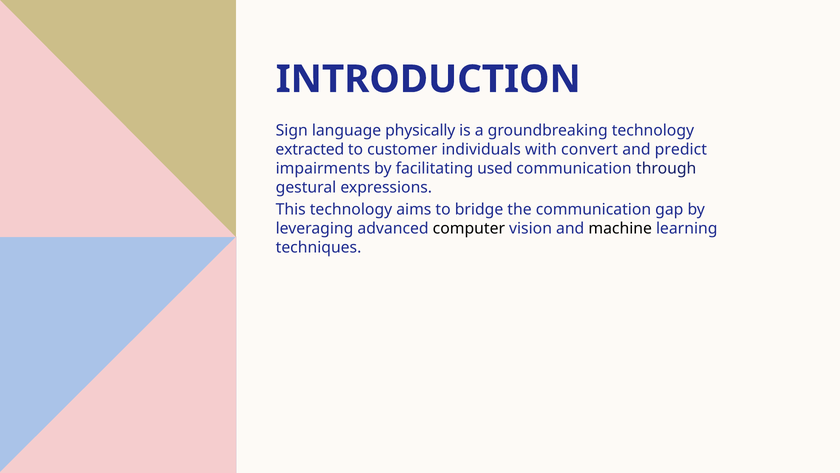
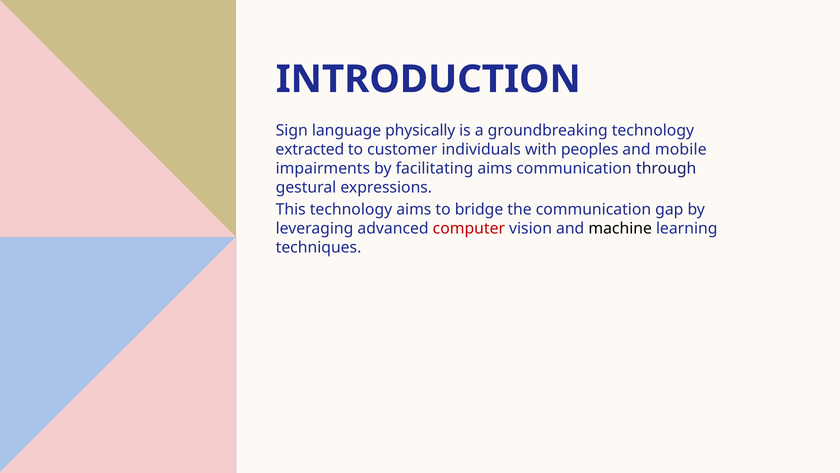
convert: convert -> peoples (590, 149)
predict: predict -> mobile (681, 149)
facilitating used: used -> aims (495, 168)
computer colour: black -> red (469, 228)
